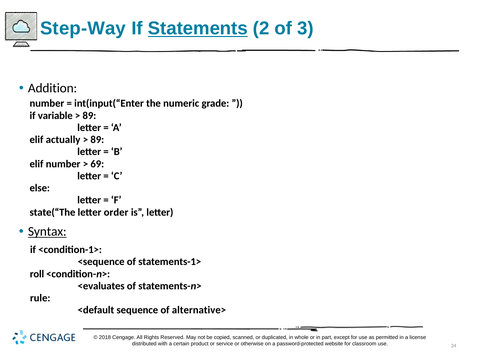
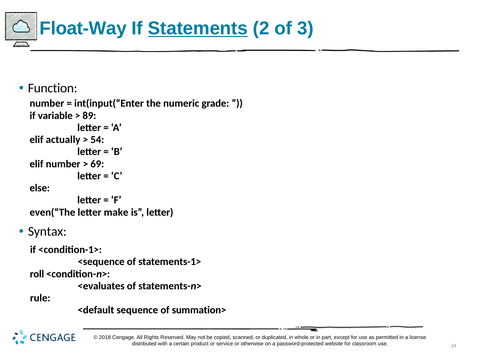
Step-Way: Step-Way -> Float-Way (83, 28)
Addition: Addition -> Function (53, 88)
89: 89 -> 54 (97, 140)
state(“The: state(“The -> even(“The (52, 212)
order: order -> make (116, 212)
Syntax underline: present -> none (47, 231)
alternative>: alternative> -> summation> (199, 310)
